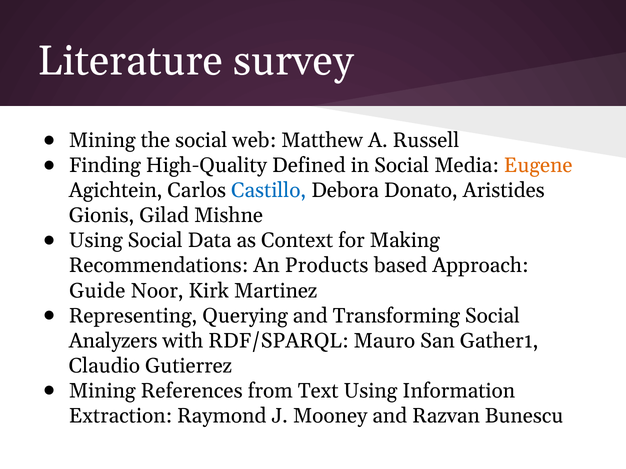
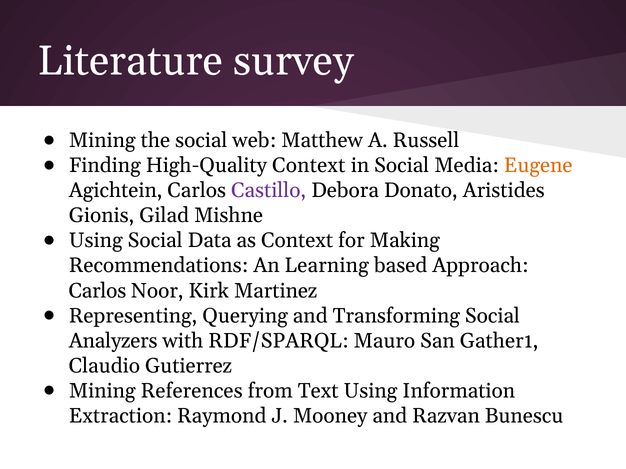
High-Quality Defined: Defined -> Context (309, 166)
Castillo colour: blue -> purple (269, 191)
Products: Products -> Learning (327, 266)
Guide: Guide -> Carlos (97, 291)
